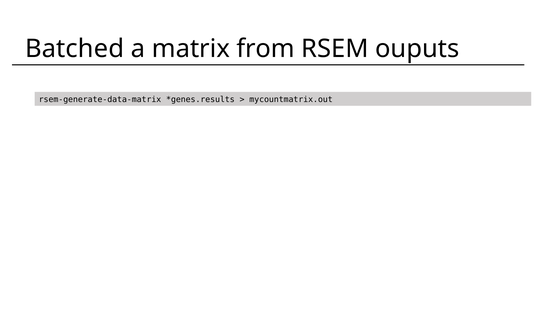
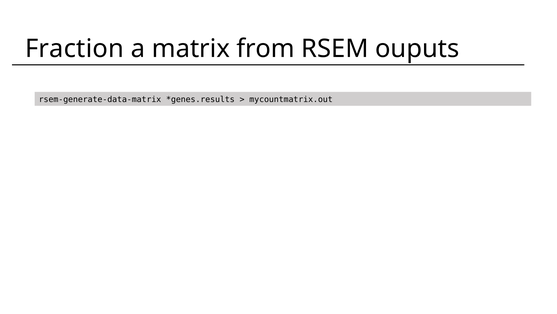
Batched: Batched -> Fraction (75, 49)
